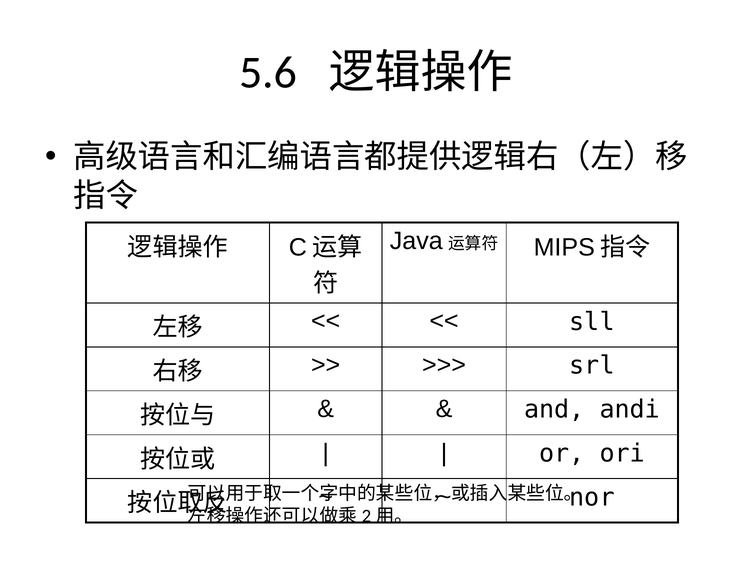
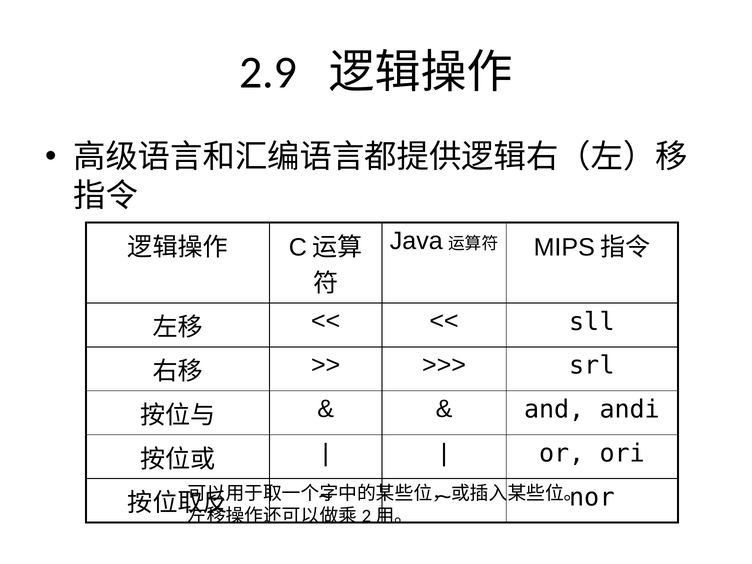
5.6: 5.6 -> 2.9 (268, 73)
